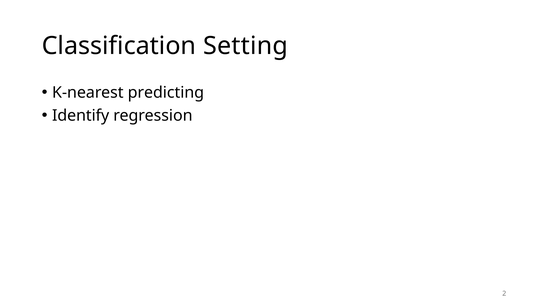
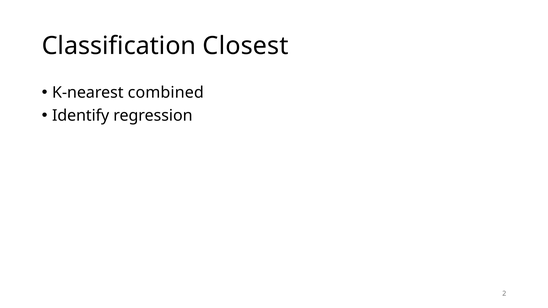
Setting: Setting -> Closest (246, 46)
predicting: predicting -> combined (166, 93)
